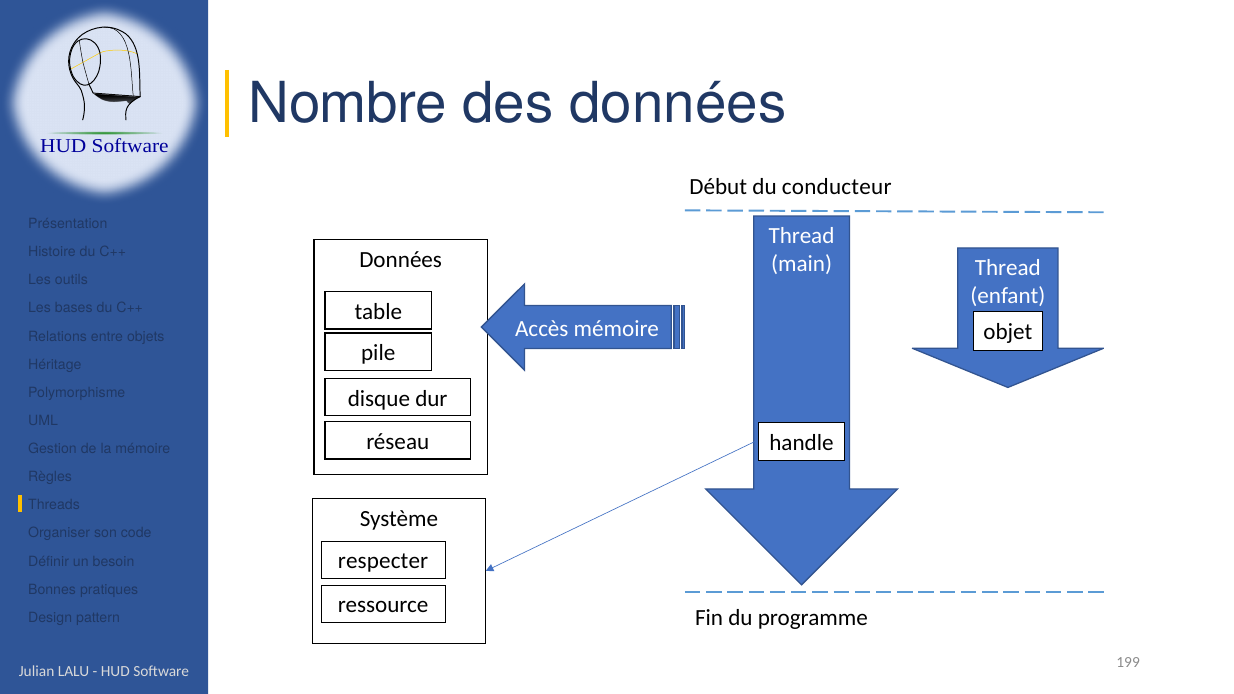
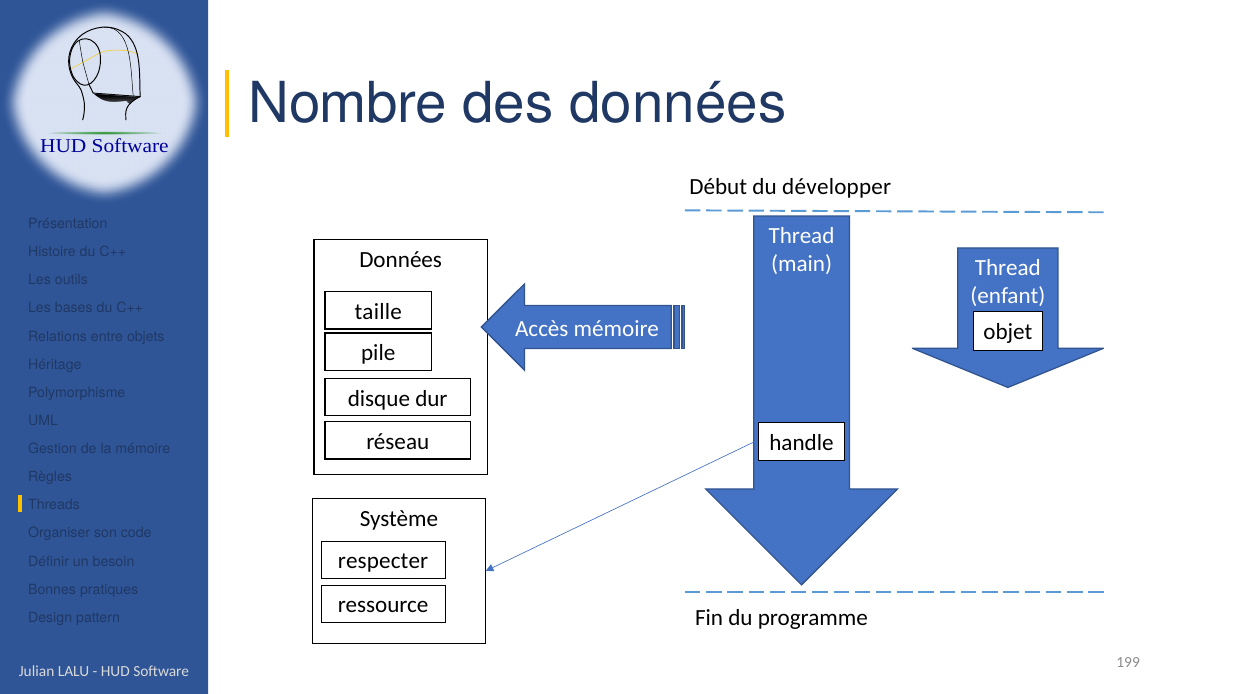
conducteur: conducteur -> développer (837, 187)
table: table -> taille (378, 312)
